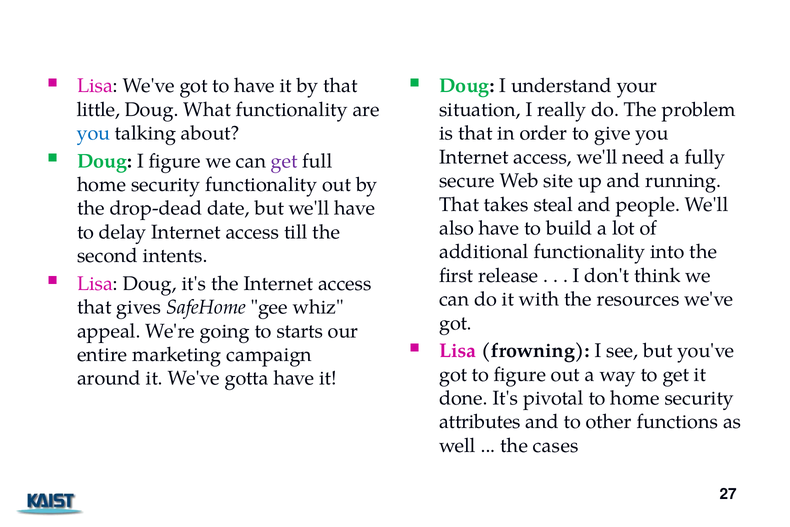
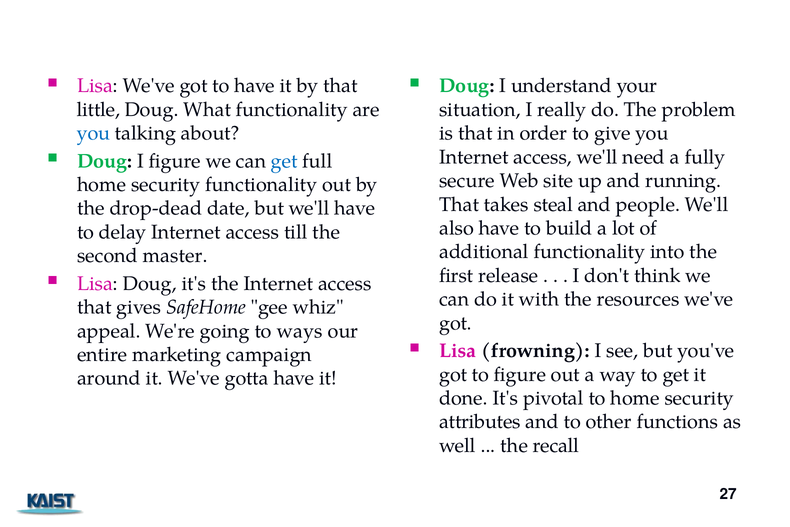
get colour: purple -> blue (284, 161)
intents: intents -> master (175, 256)
starts: starts -> ways (300, 331)
cases: cases -> recall (556, 445)
